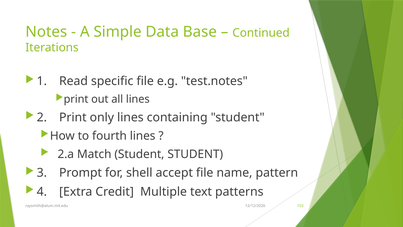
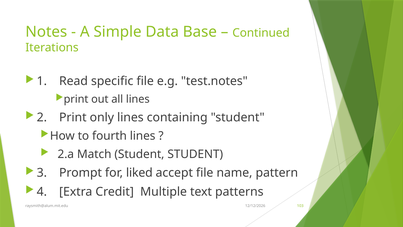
shell: shell -> liked (139, 173)
